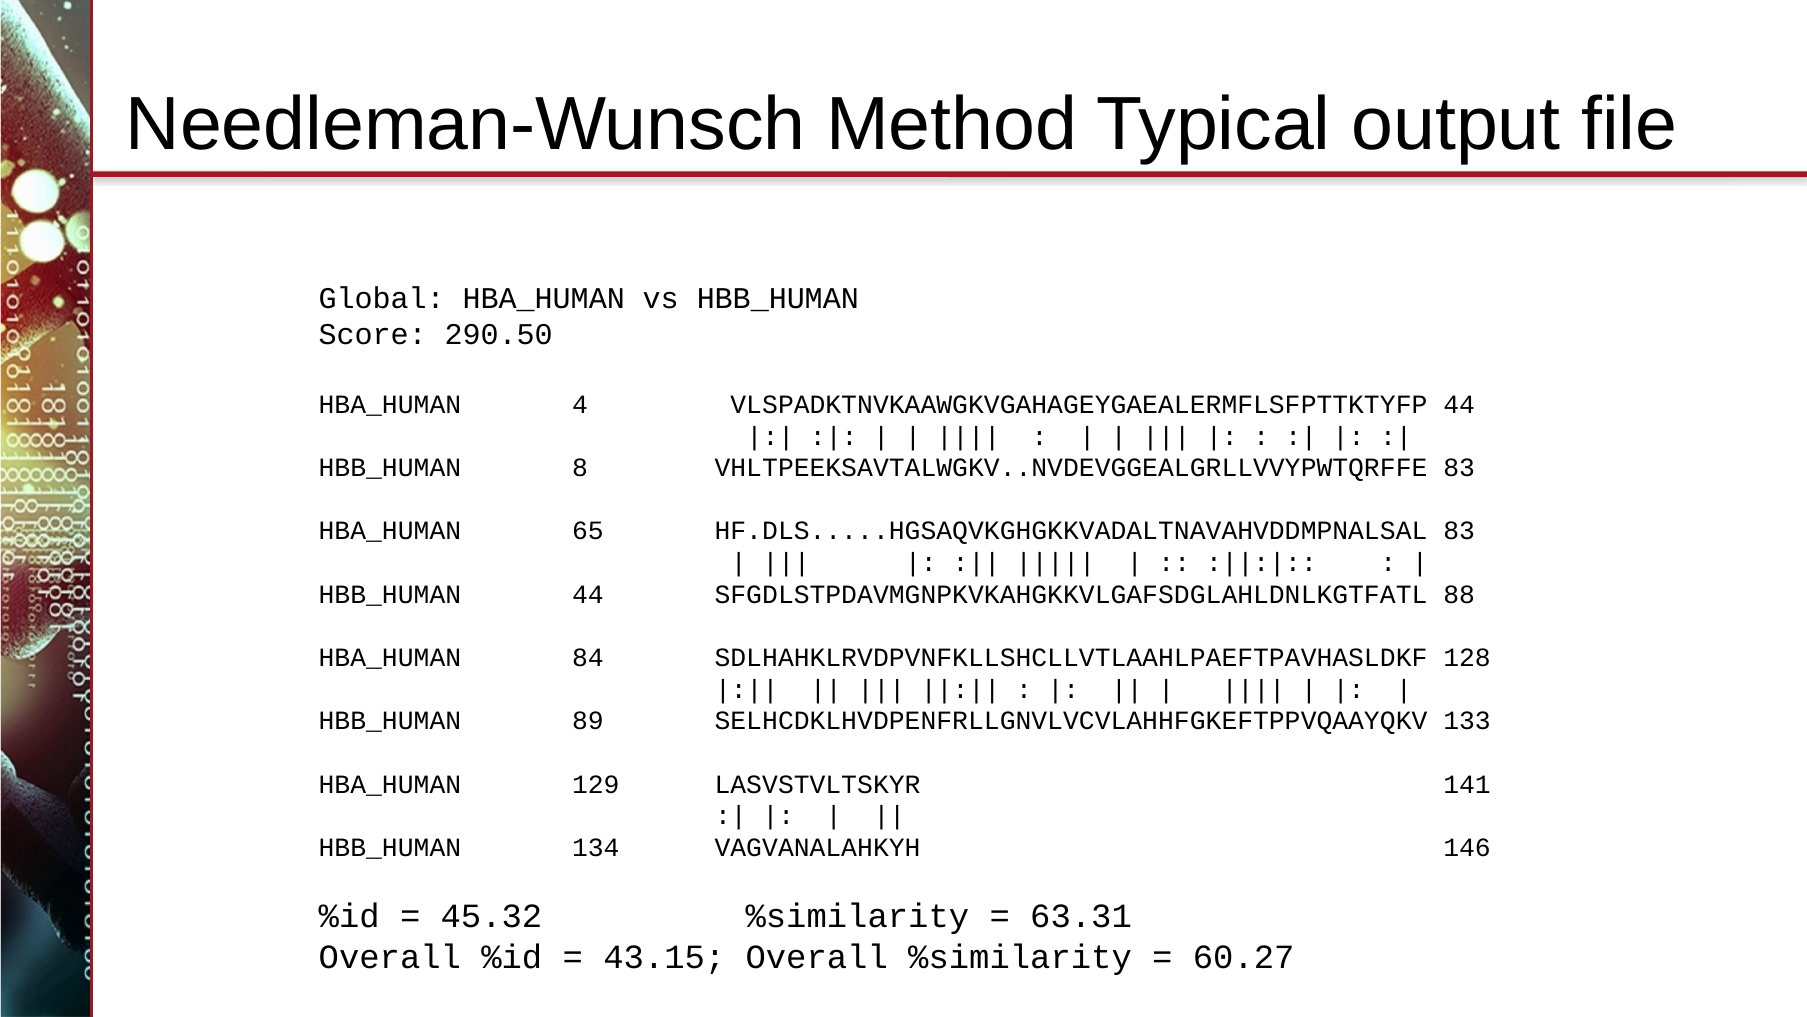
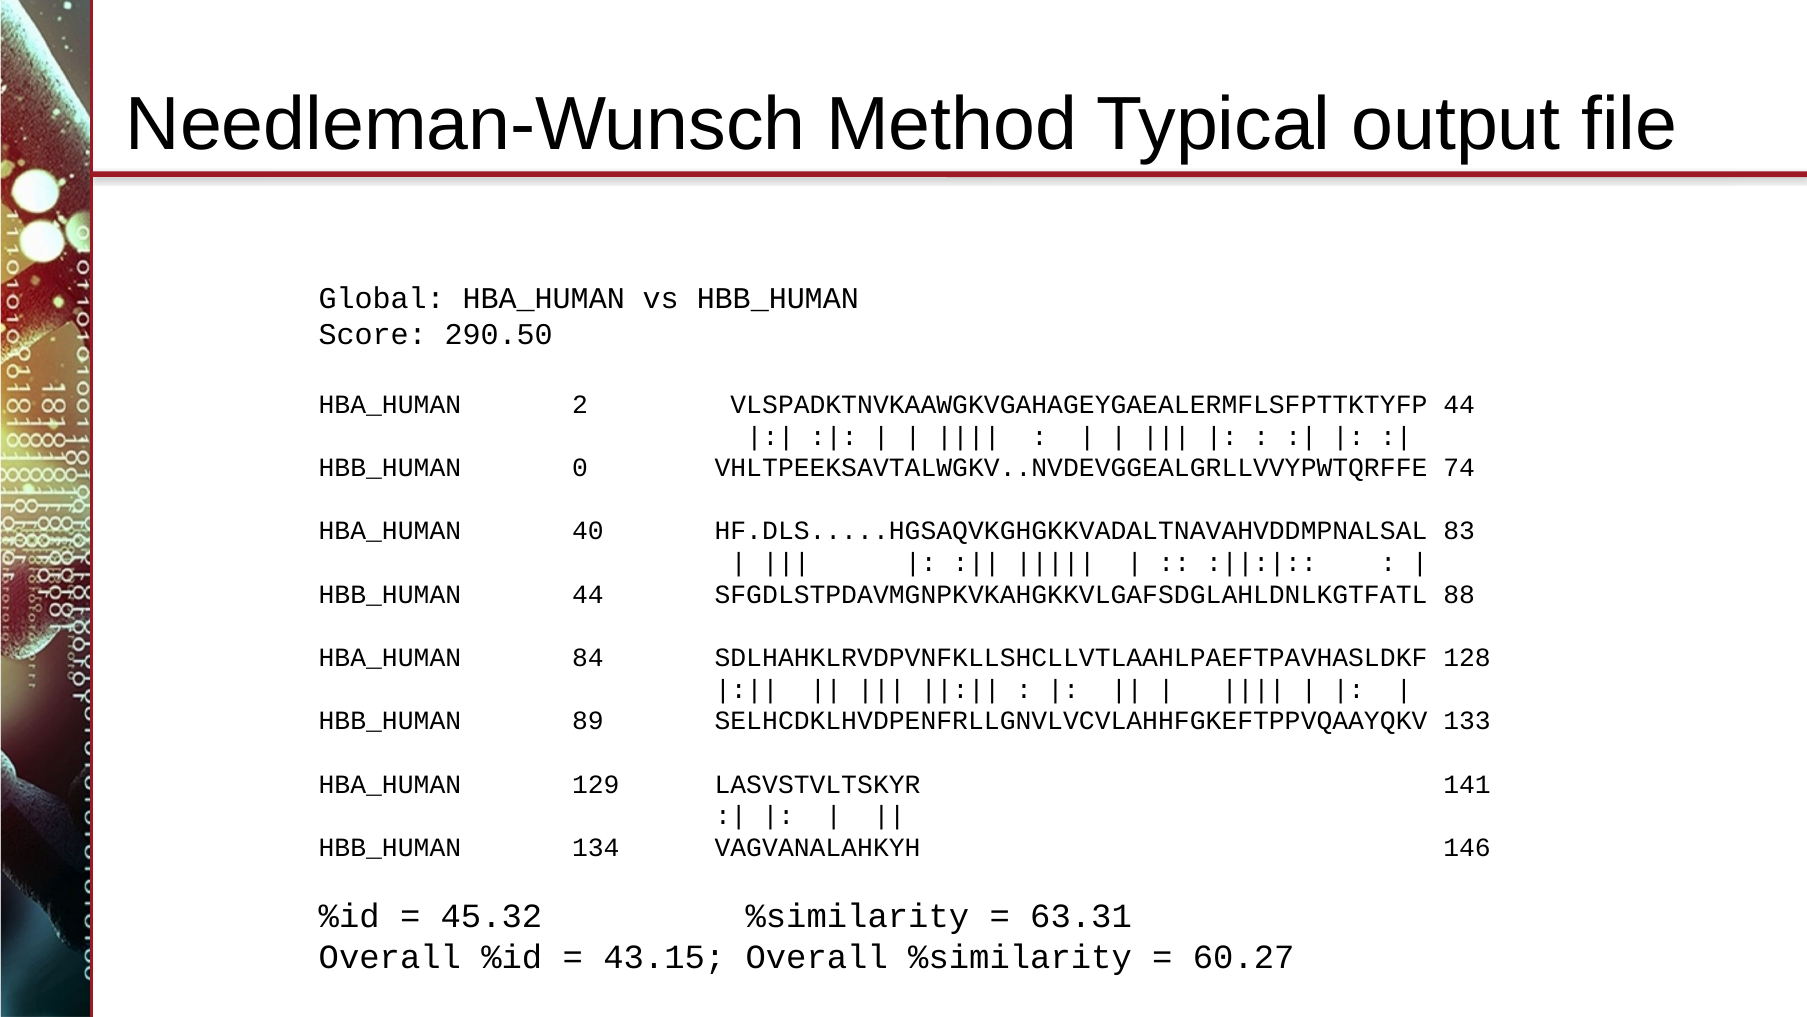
4: 4 -> 2 (580, 404)
8: 8 -> 0 (580, 468)
VHLTPEEKSAVTALWGKV..NVDEVGGEALGRLLVVYPWTQRFFE 83: 83 -> 74 (1459, 468)
65: 65 -> 40 (588, 531)
